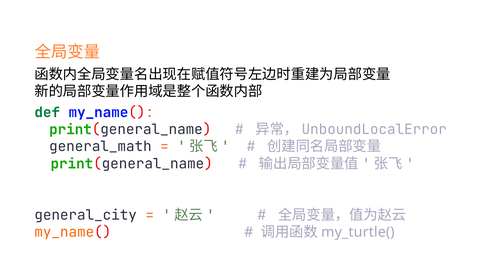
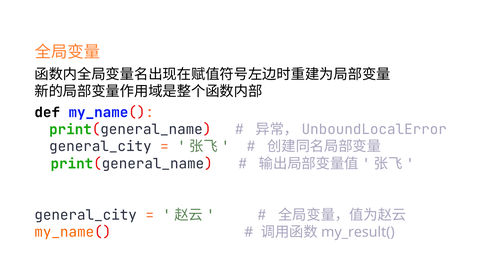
def colour: green -> black (47, 112)
general_math: general_math -> general_city (100, 147)
my_turtle(: my_turtle( -> my_result( (358, 232)
